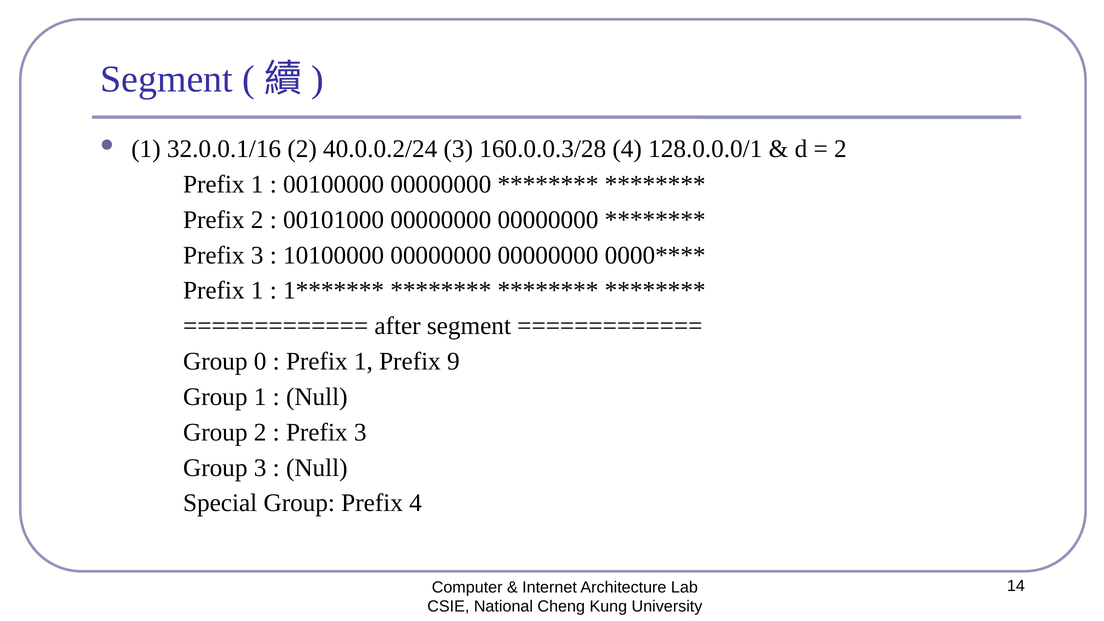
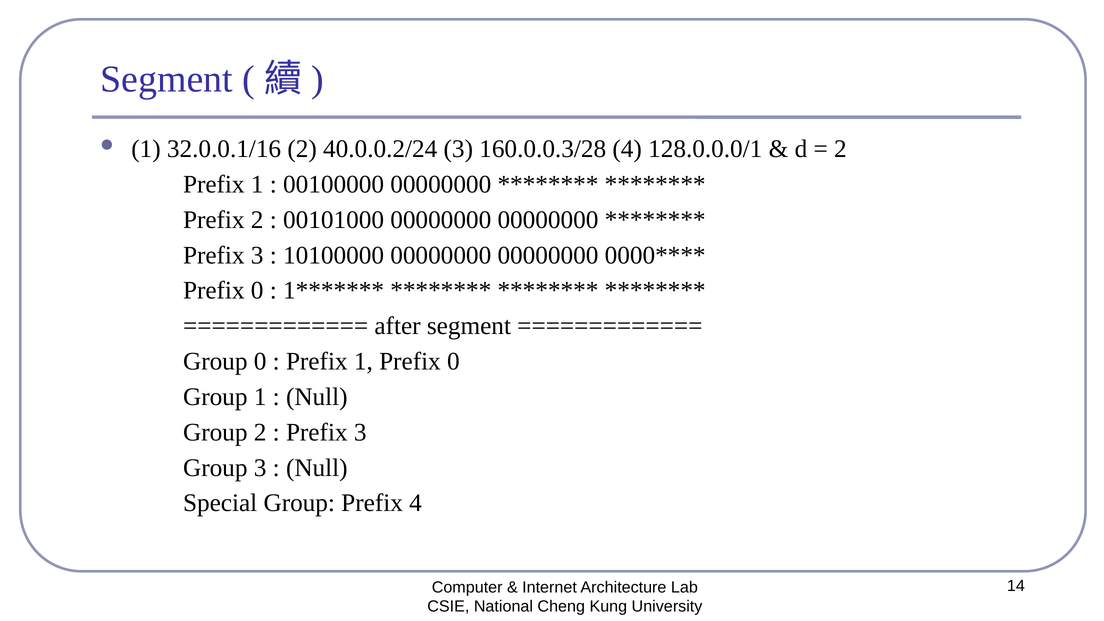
1: 1 -> 0 (257, 291)
1 Prefix 9: 9 -> 0 (453, 361)
